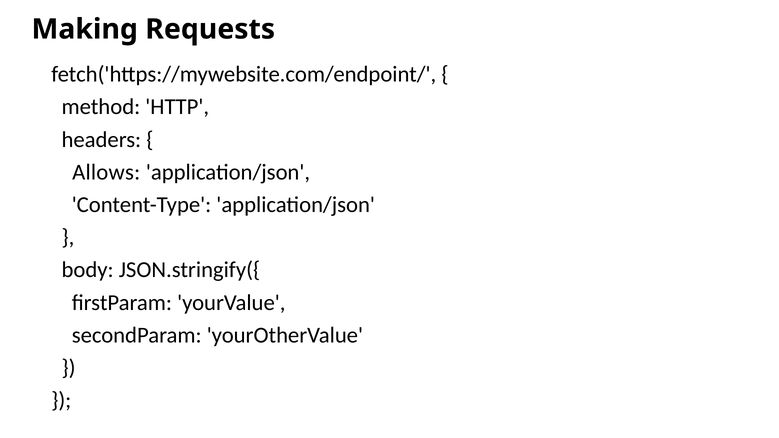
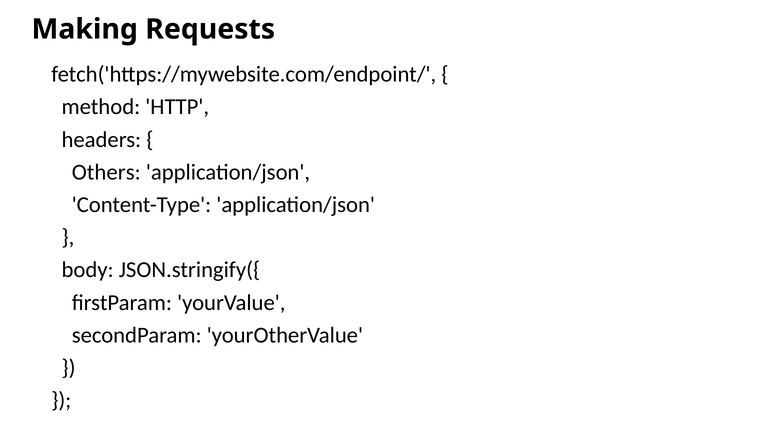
Allows: Allows -> Others (106, 172)
